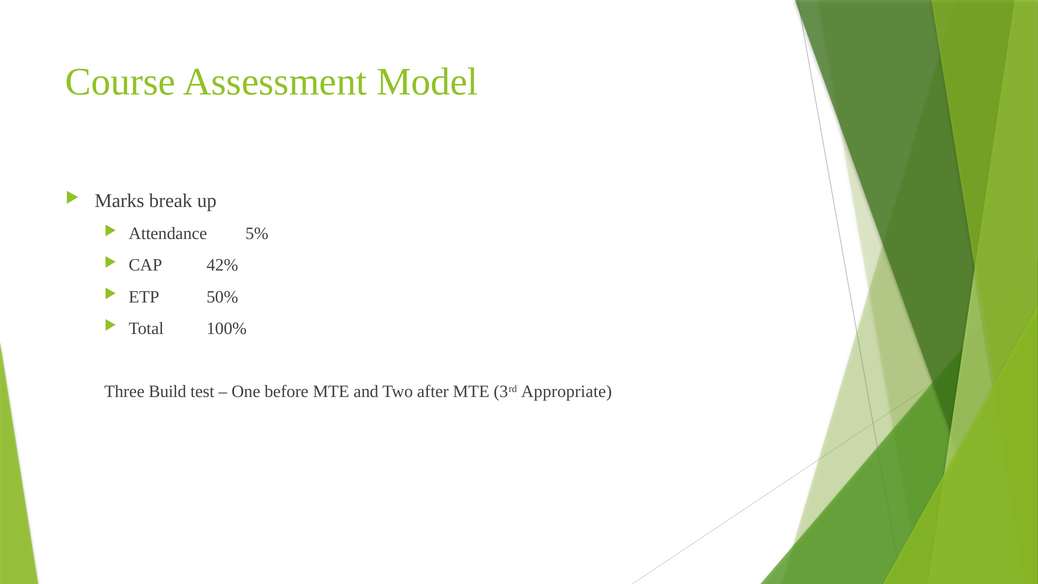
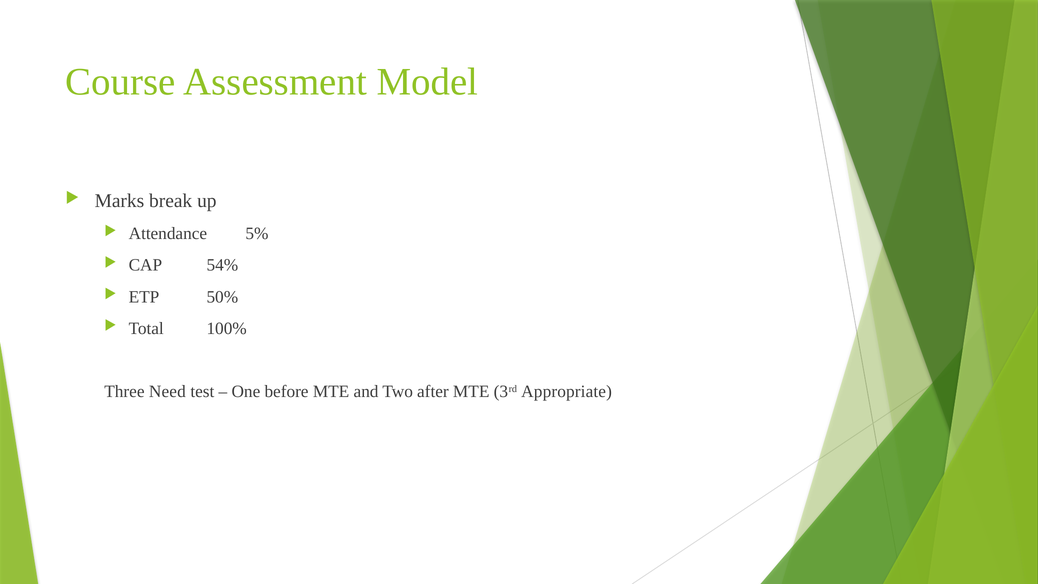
42%: 42% -> 54% (222, 265)
Build: Build -> Need (167, 391)
